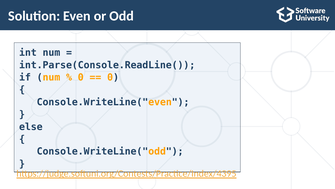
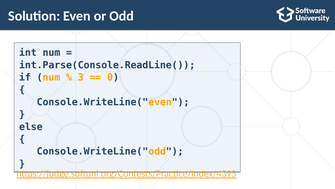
0: 0 -> 3 (81, 77)
